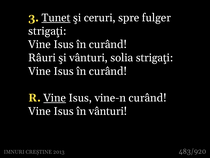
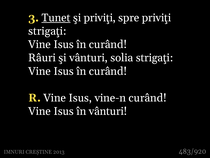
şi ceruri: ceruri -> priviţi (100, 18)
spre fulger: fulger -> priviţi (156, 18)
Vine underline: present -> none (55, 98)
